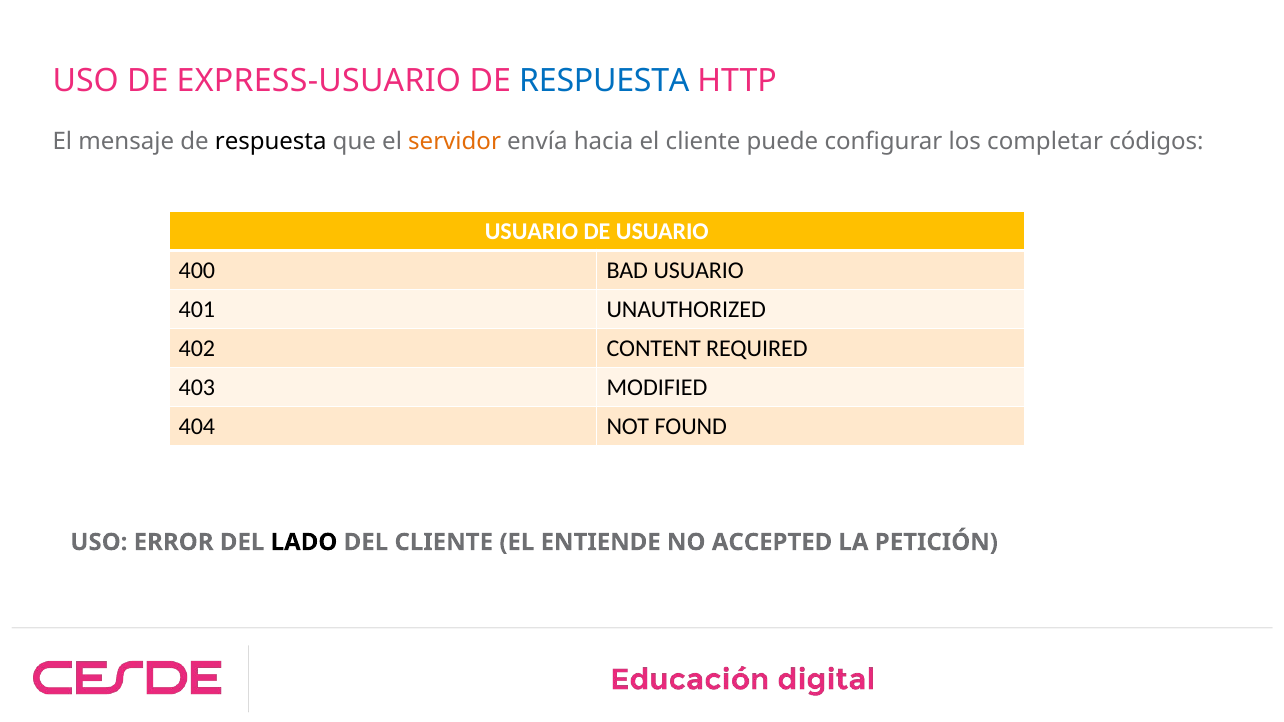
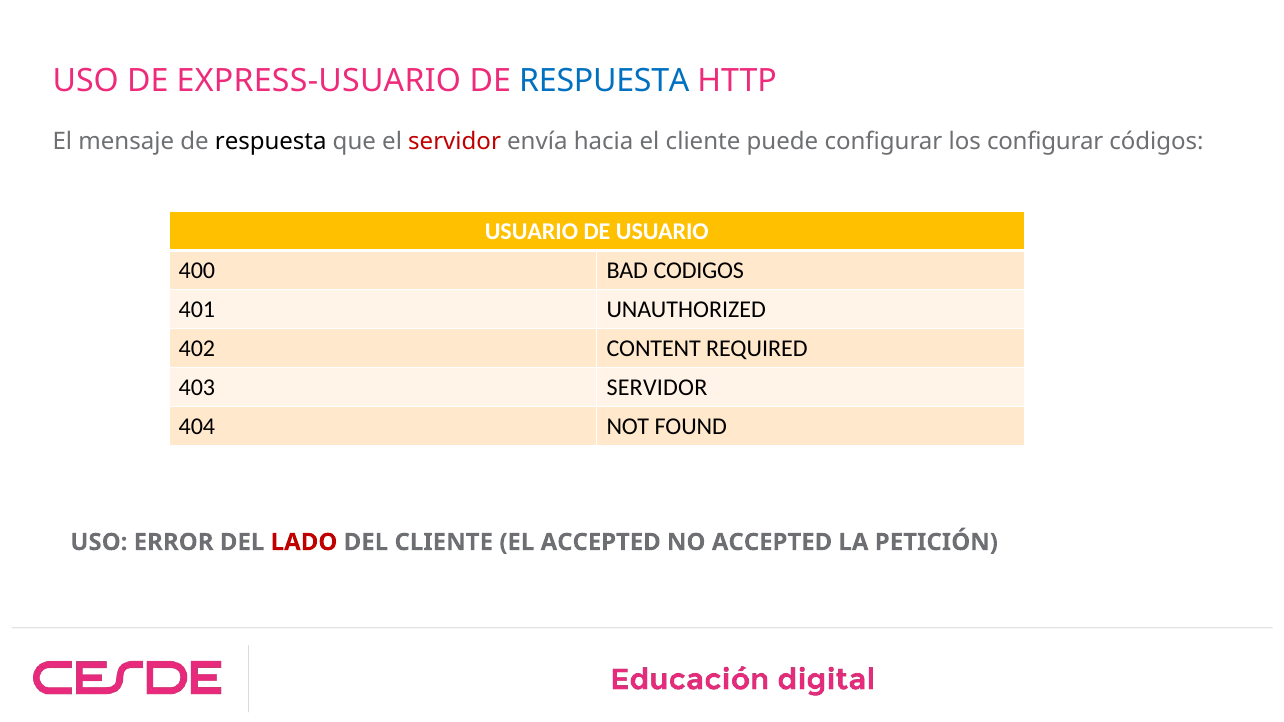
servidor colour: orange -> red (455, 142)
los completar: completar -> configurar (1045, 142)
BAD USUARIO: USUARIO -> CODIGOS (699, 270)
403 MODIFIED: MODIFIED -> SERVIDOR (657, 387)
LADO colour: black -> red (304, 542)
EL ENTIENDE: ENTIENDE -> ACCEPTED (601, 542)
